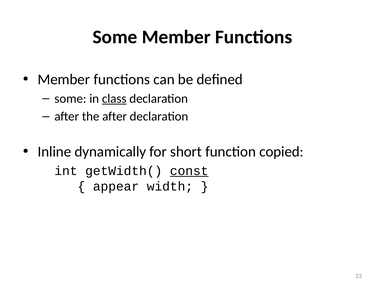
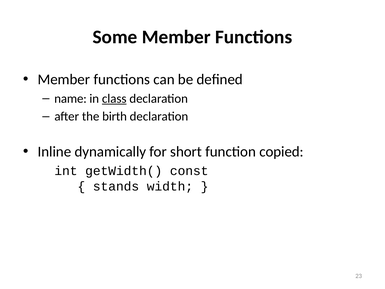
some: some -> name (70, 98)
the after: after -> birth (115, 116)
const underline: present -> none (189, 171)
appear: appear -> stands (116, 186)
